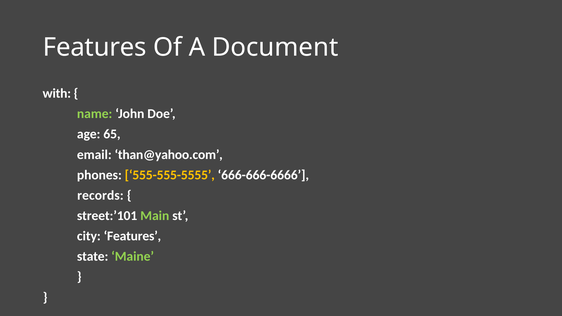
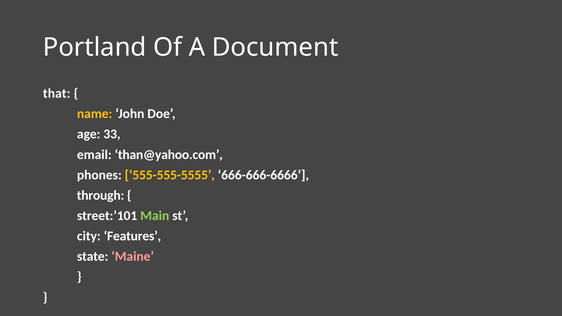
Features: Features -> Portland (95, 47)
with: with -> that (57, 93)
name colour: light green -> yellow (95, 114)
65: 65 -> 33 (112, 134)
records: records -> through (101, 195)
Maine colour: light green -> pink (133, 257)
